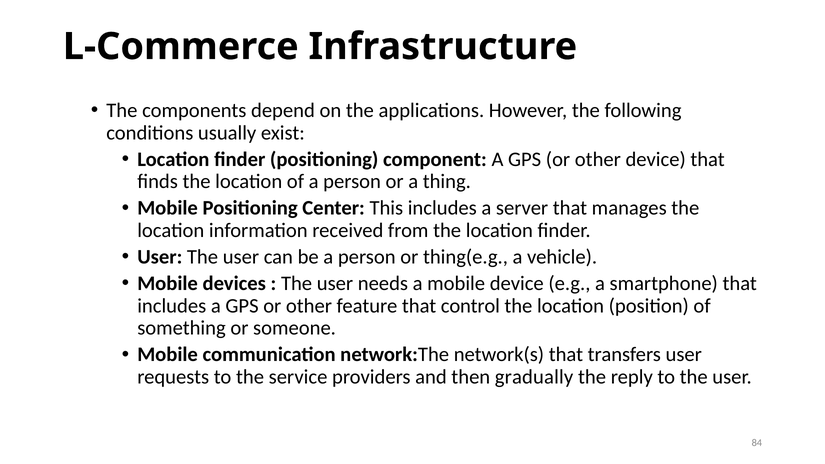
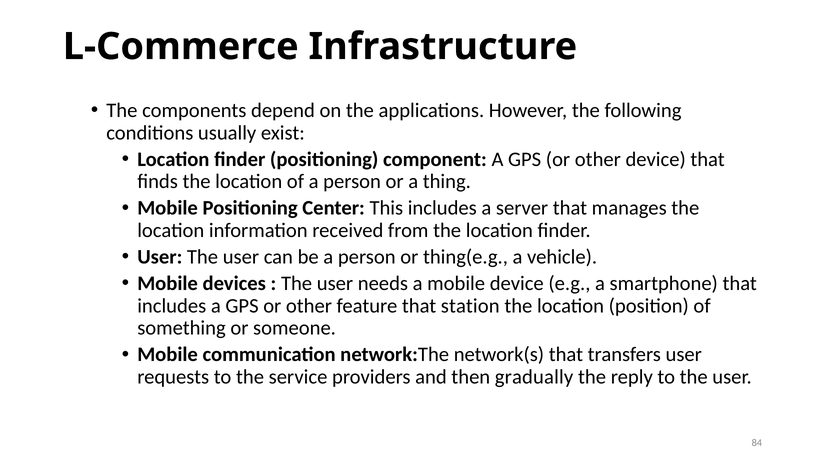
control: control -> station (470, 306)
